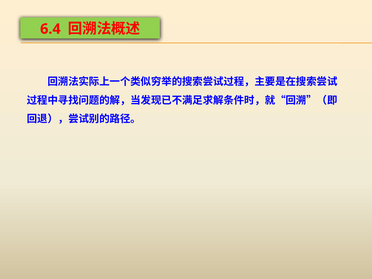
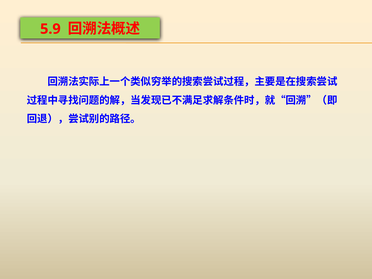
6.4: 6.4 -> 5.9 (50, 29)
